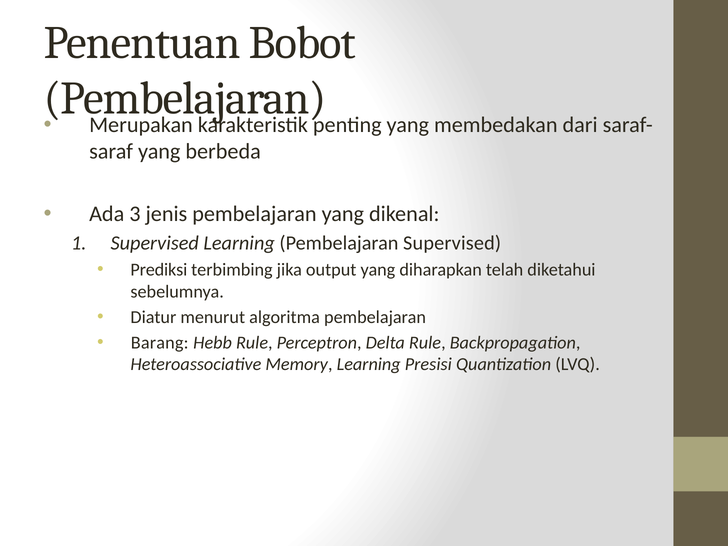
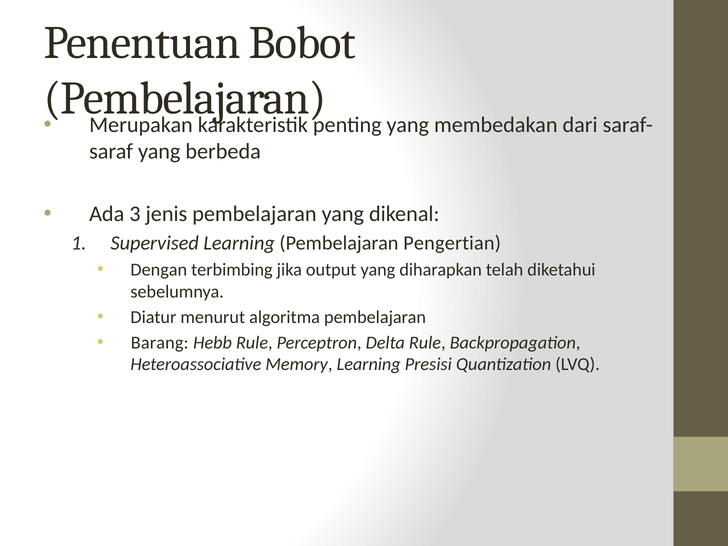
Pembelajaran Supervised: Supervised -> Pengertian (452, 243)
Prediksi: Prediksi -> Dengan (159, 270)
